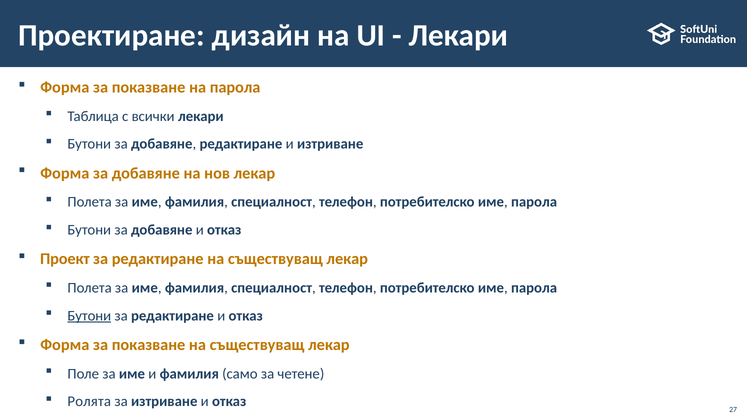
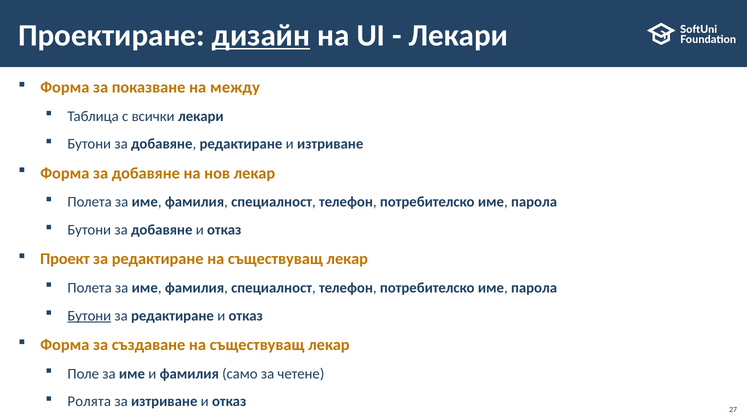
дизайн underline: none -> present (261, 35)
на парола: парола -> между (235, 87)
показване: показване -> създаване (149, 345)
